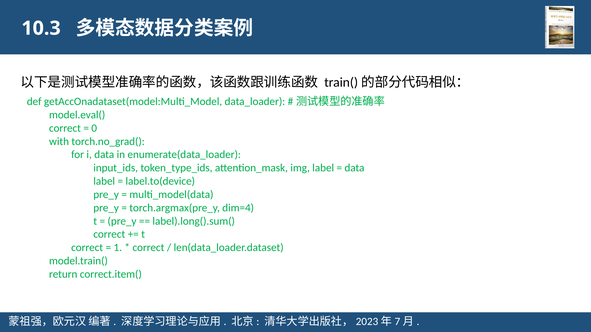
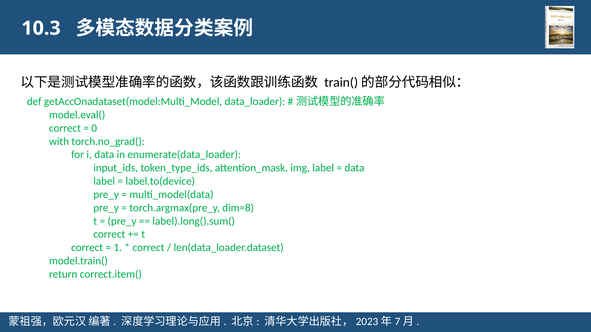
dim=4: dim=4 -> dim=8 (238, 208)
